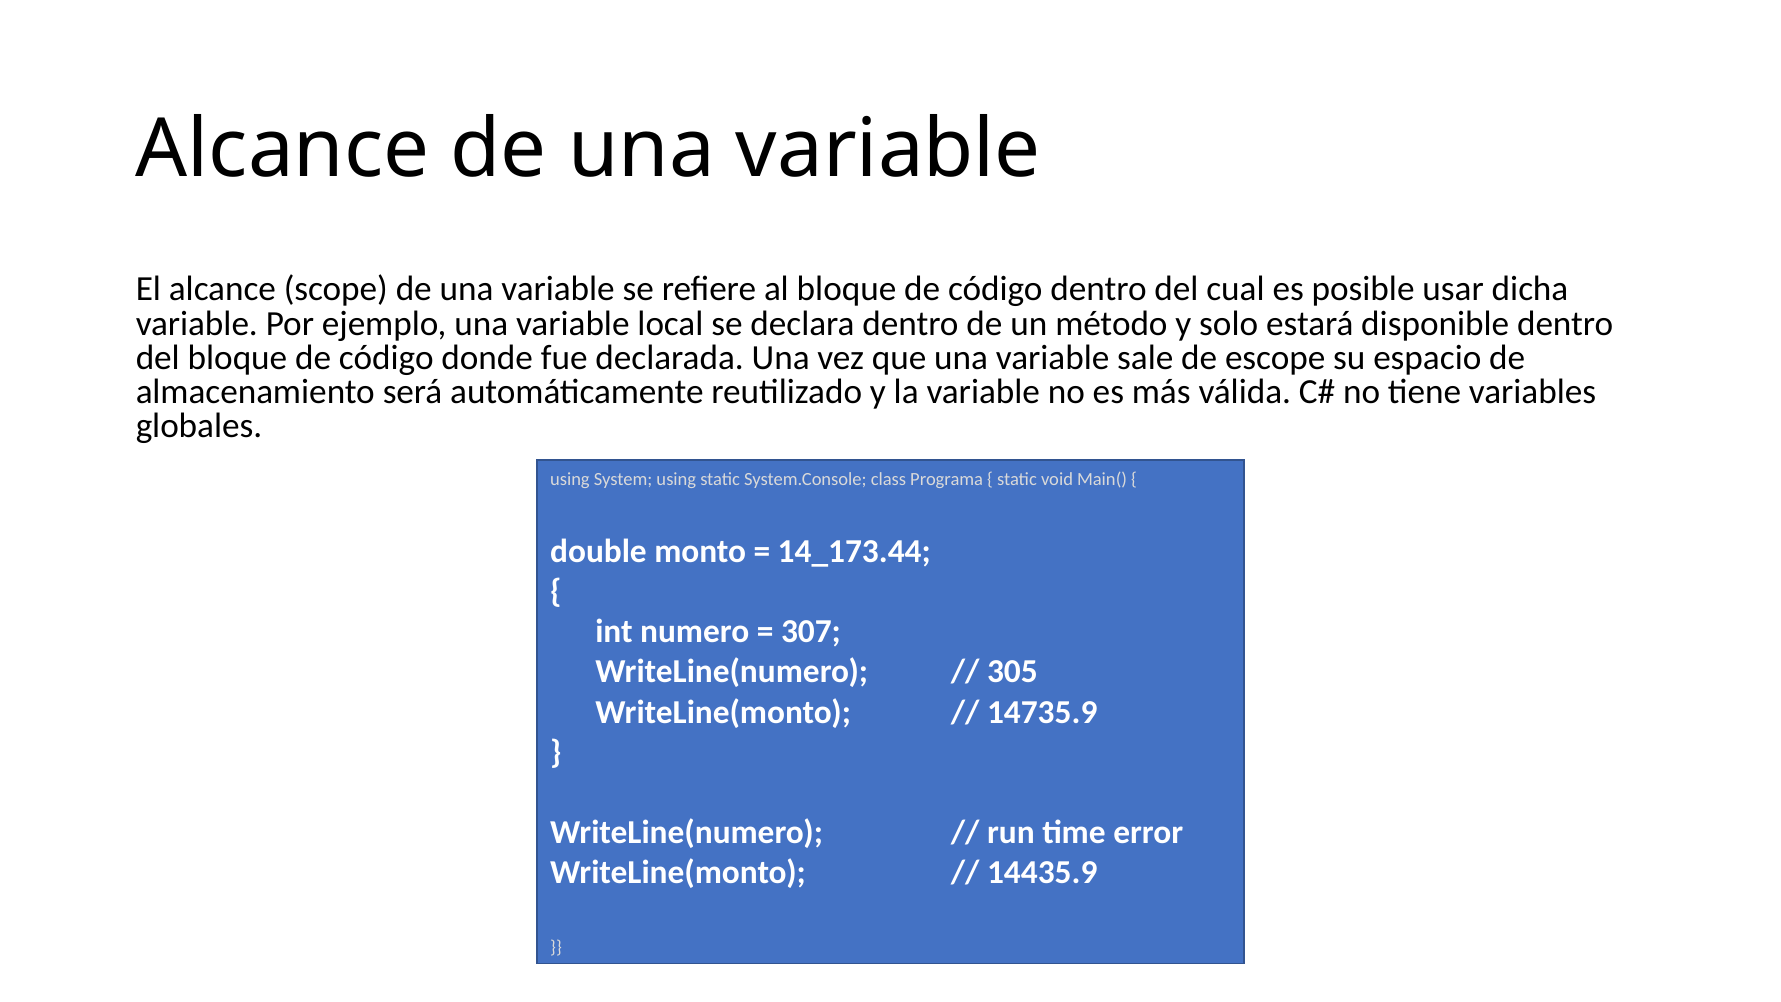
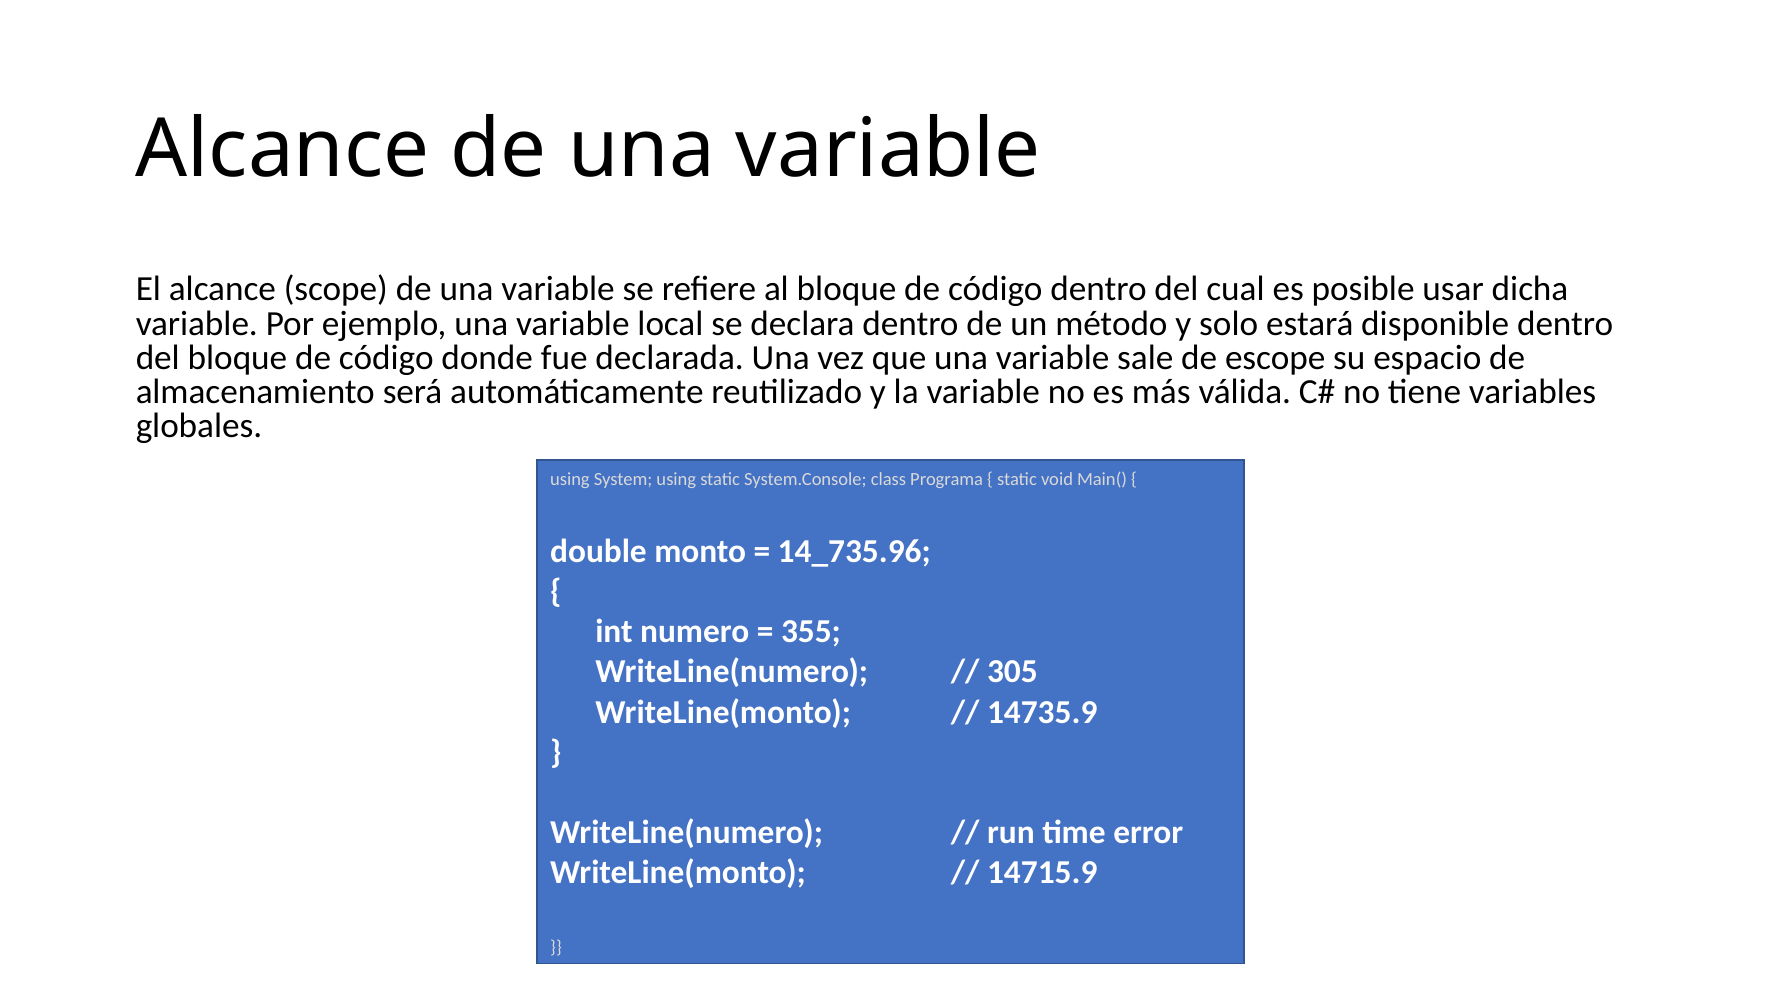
14_173.44: 14_173.44 -> 14_735.96 (854, 552)
307: 307 -> 355 (811, 632)
14435.9: 14435.9 -> 14715.9 (1042, 872)
